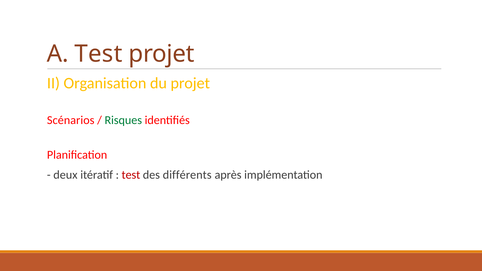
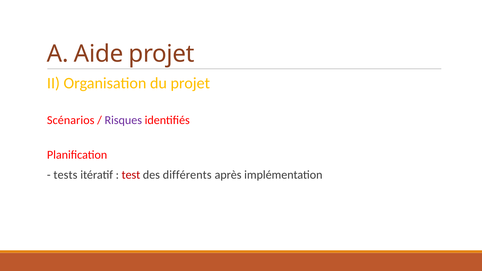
A Test: Test -> Aide (99, 54)
Risques colour: green -> purple (123, 120)
deux: deux -> tests (65, 175)
